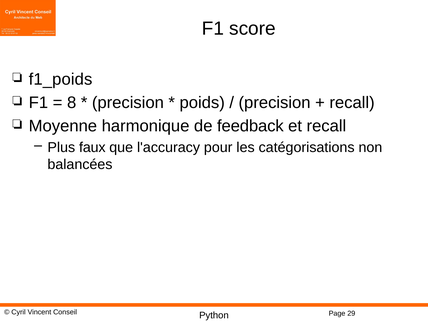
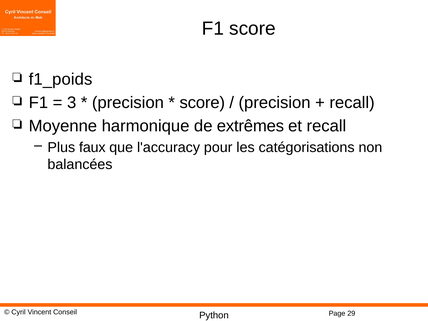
8: 8 -> 3 (72, 103)
poids: poids -> score (202, 103)
feedback: feedback -> extrêmes (250, 126)
